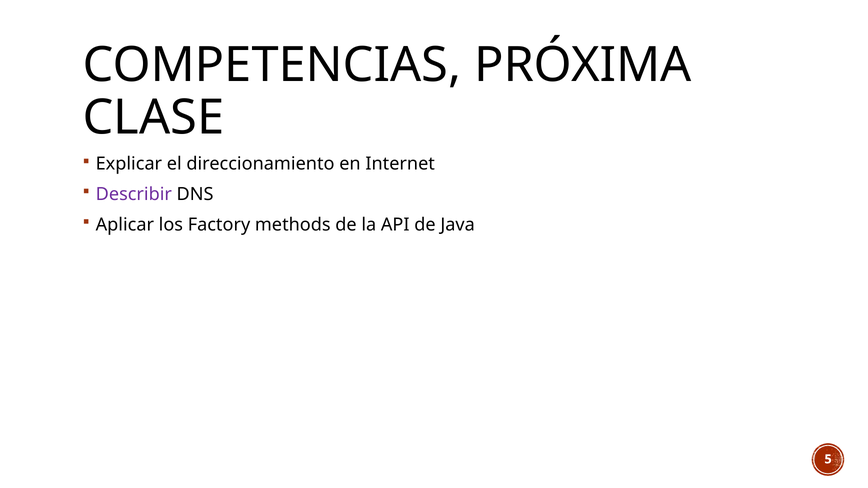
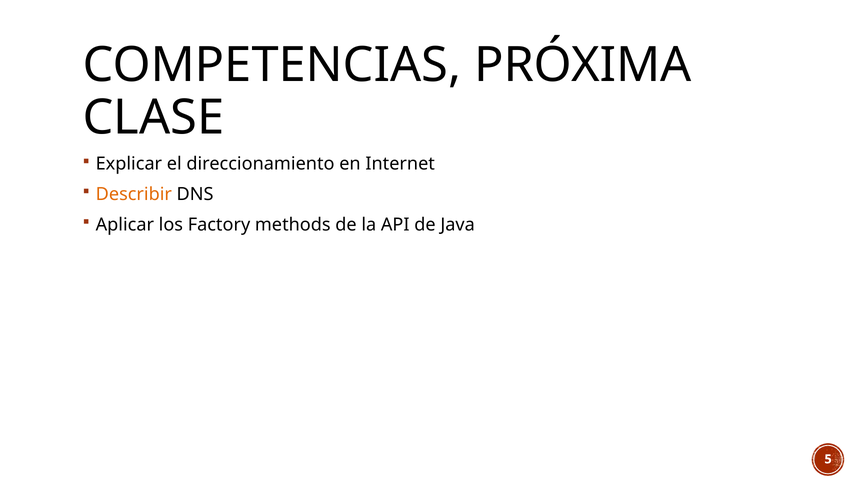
Describir colour: purple -> orange (134, 194)
